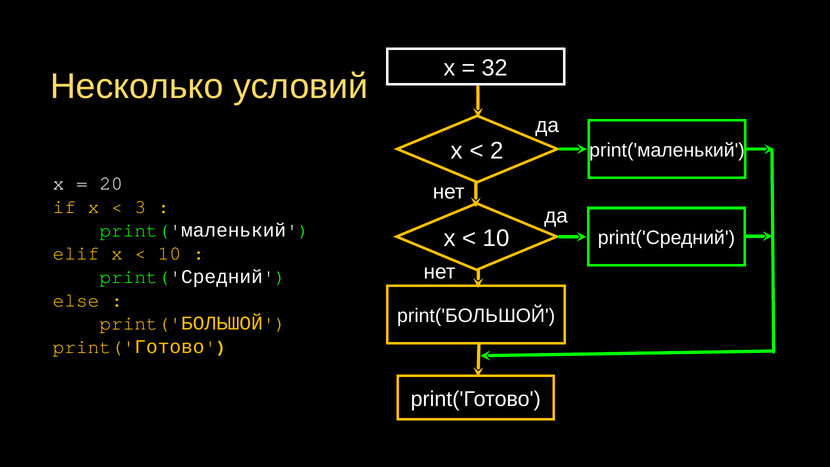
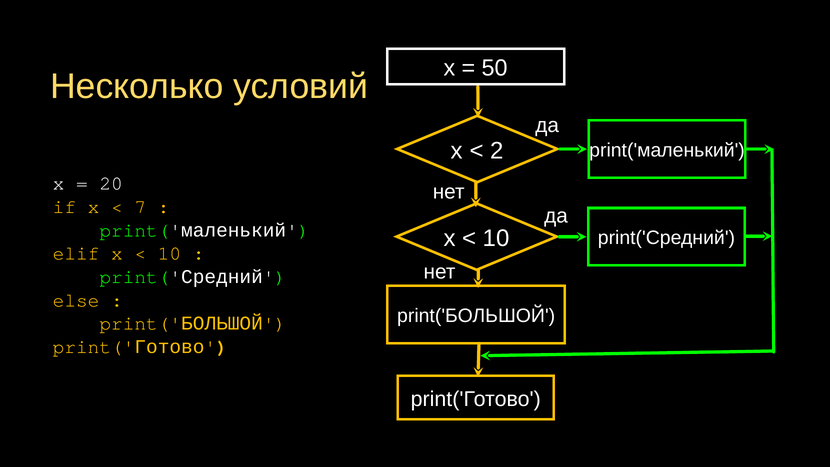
32: 32 -> 50 (495, 68)
3: 3 -> 7 (140, 207)
